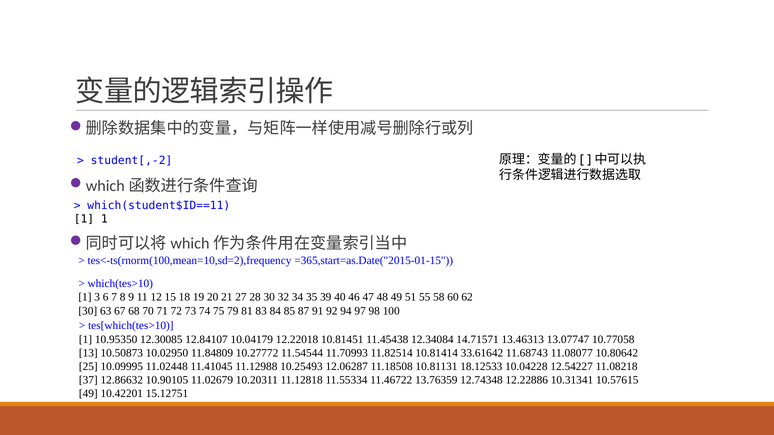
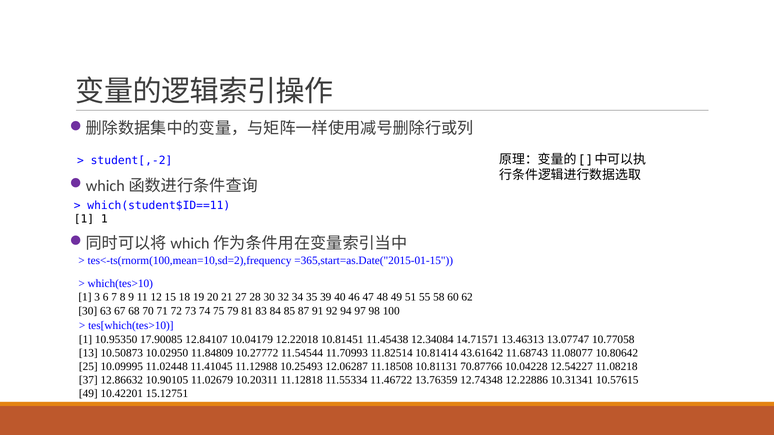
12.30085: 12.30085 -> 17.90085 (161, 340)
33.61642: 33.61642 -> 43.61642 (482, 353)
18.12533: 18.12533 -> 70.87766 (481, 367)
